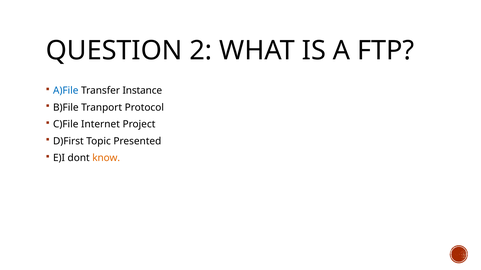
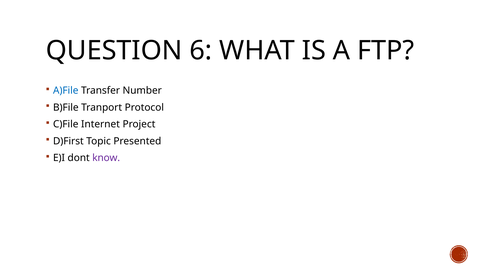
2: 2 -> 6 (201, 51)
Instance: Instance -> Number (142, 91)
know colour: orange -> purple (106, 158)
